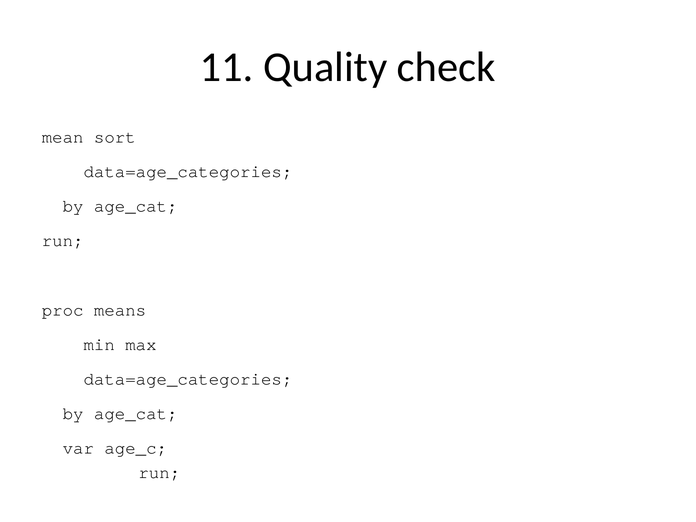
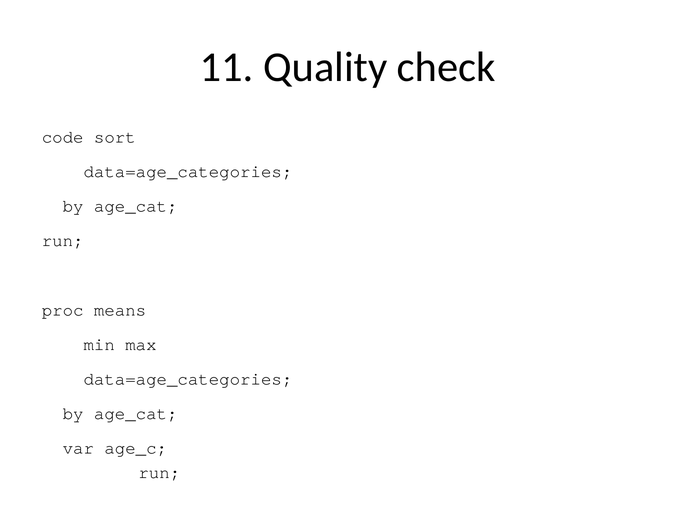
mean: mean -> code (63, 137)
